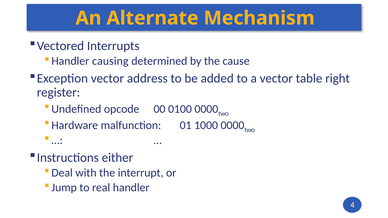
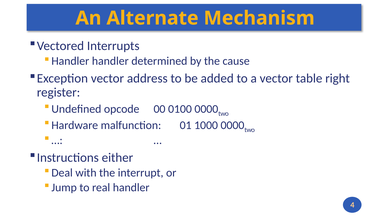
Handler causing: causing -> handler (110, 61)
